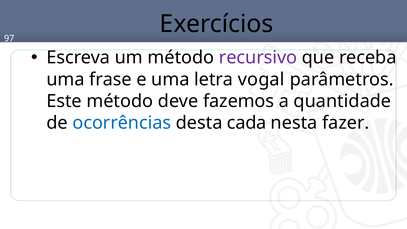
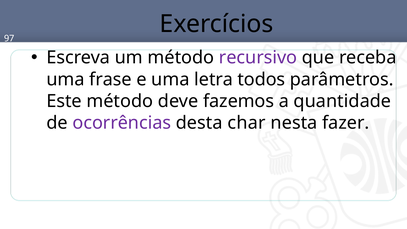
vogal: vogal -> todos (261, 79)
ocorrências colour: blue -> purple (122, 123)
cada: cada -> char (247, 123)
